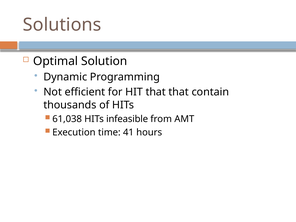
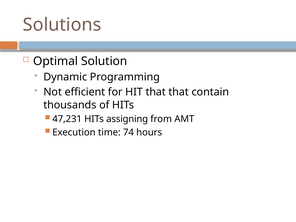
61,038: 61,038 -> 47,231 (67, 119)
infeasible: infeasible -> assigning (127, 119)
41: 41 -> 74 (128, 132)
